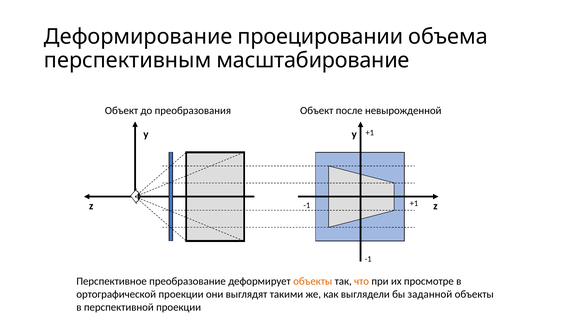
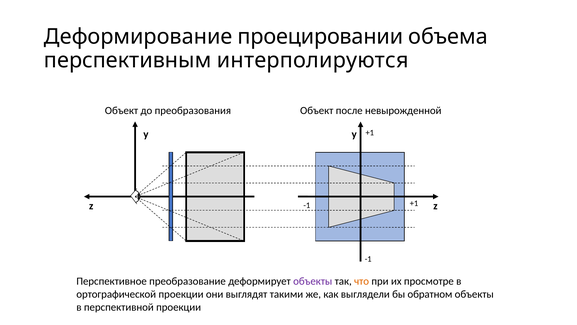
масштабирование: масштабирование -> интерполируются (313, 60)
объекты colour: orange -> purple (313, 281)
заданной: заданной -> обратном (430, 294)
